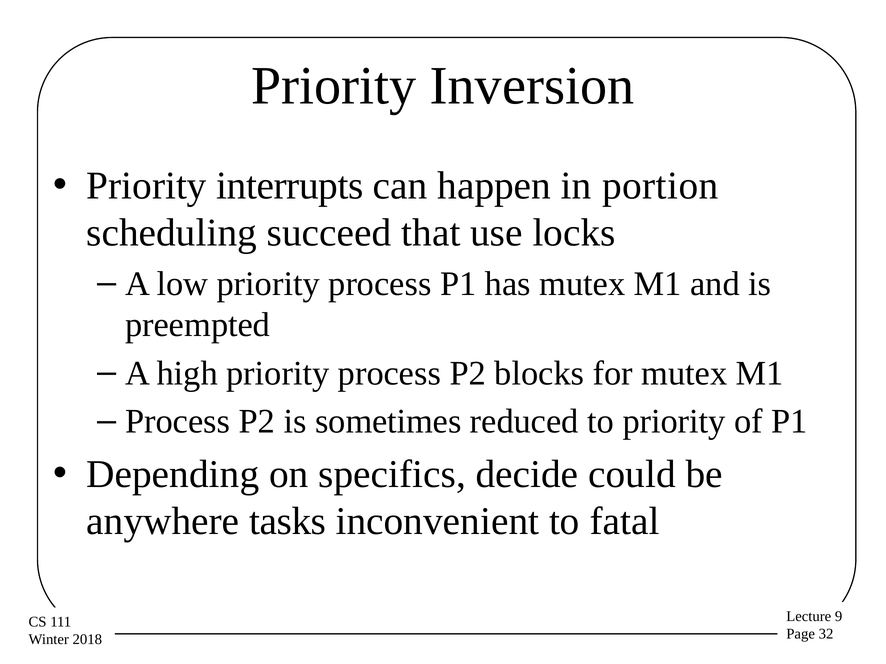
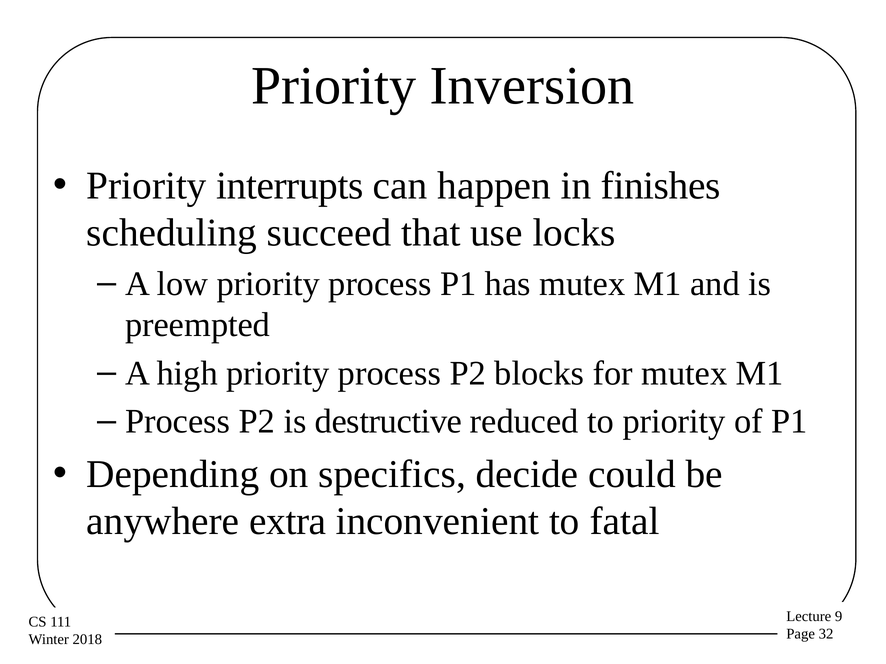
portion: portion -> finishes (661, 186)
sometimes: sometimes -> destructive (388, 422)
tasks: tasks -> extra (288, 522)
